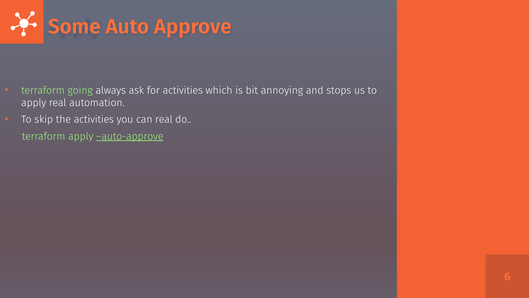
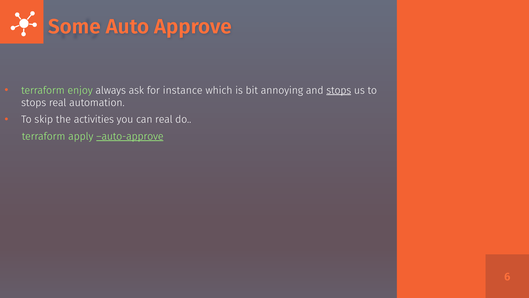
going: going -> enjoy (80, 90)
for activities: activities -> instance (183, 90)
stops underline: none -> present (339, 90)
apply: apply -> stops (34, 103)
